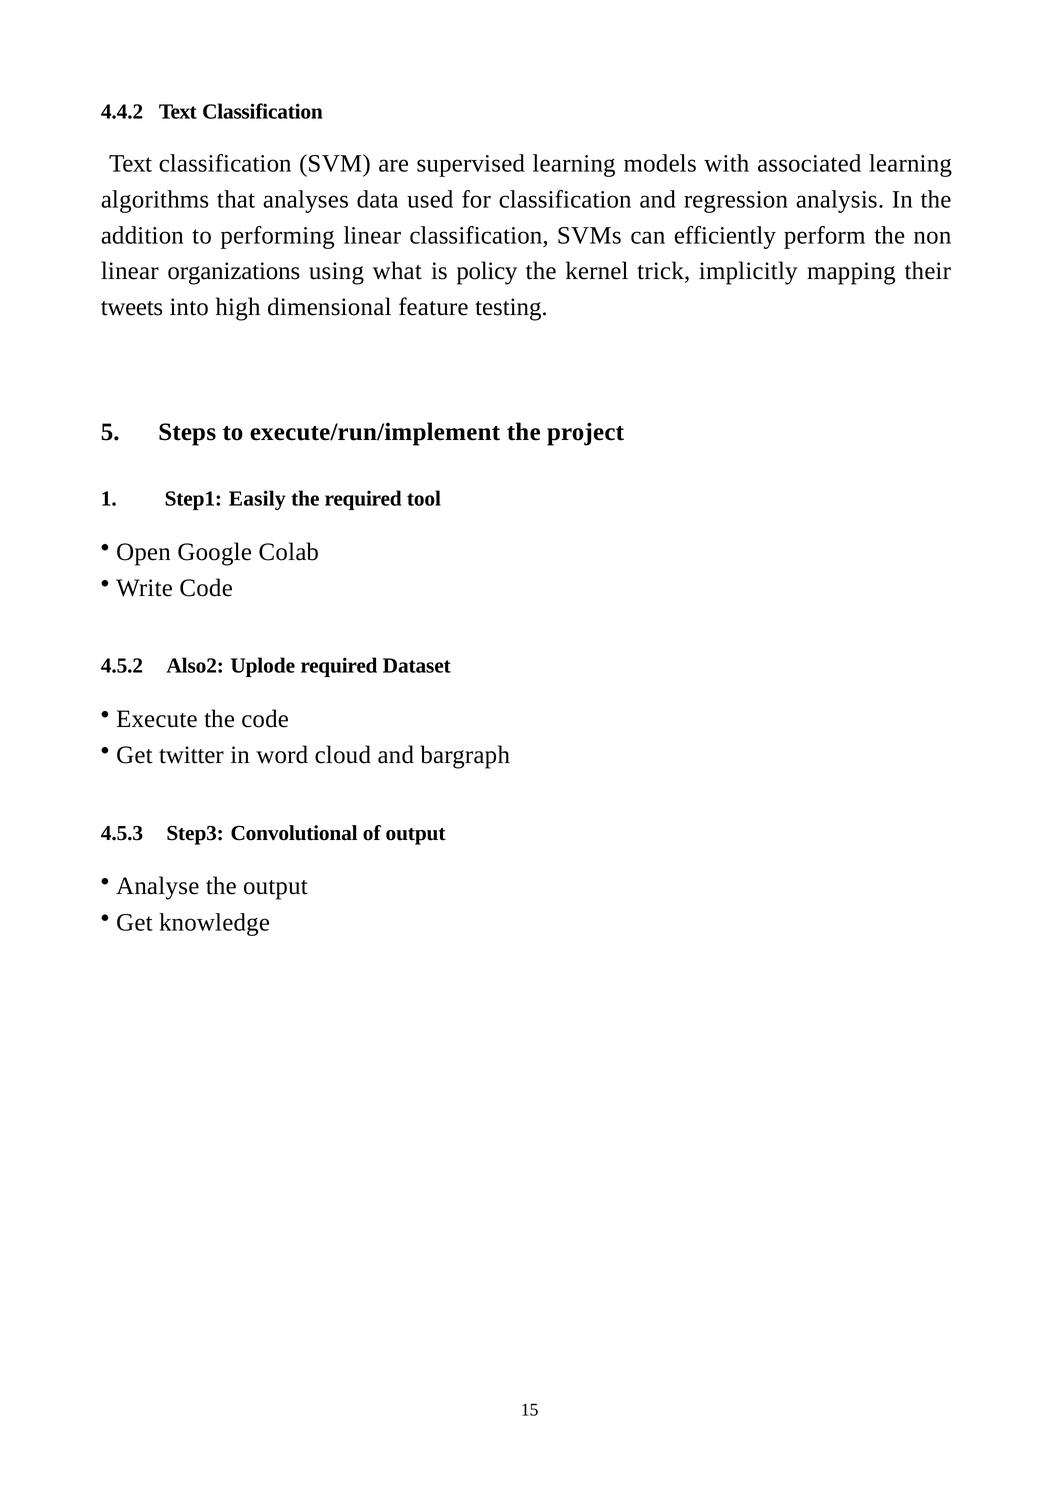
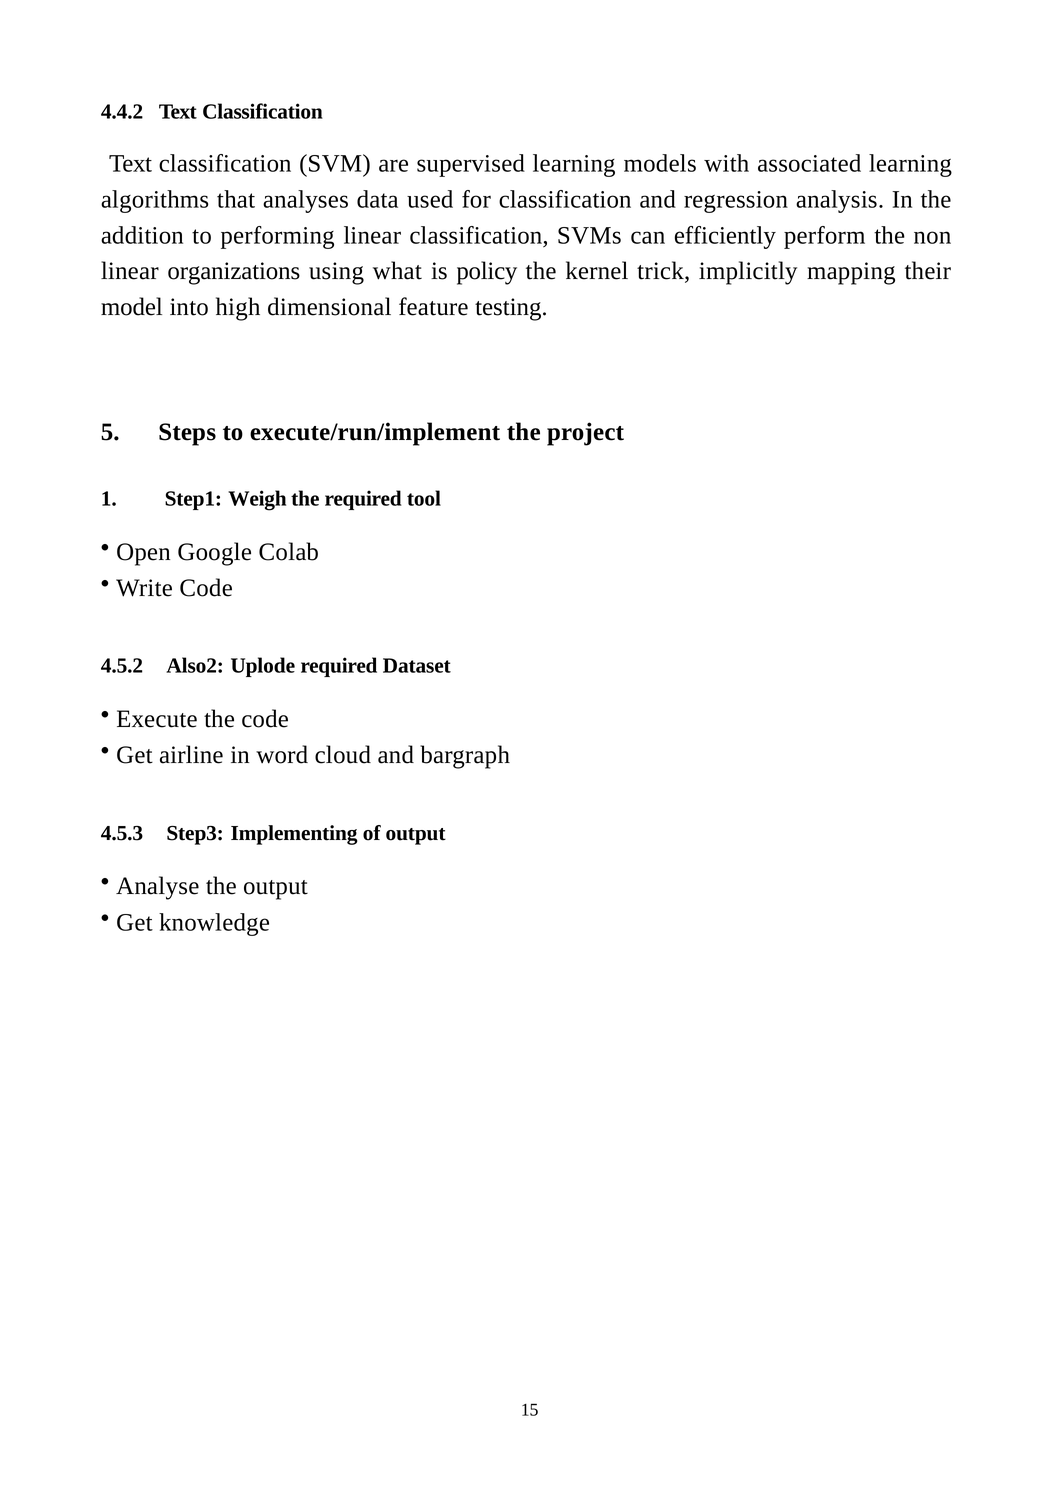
tweets: tweets -> model (132, 307)
Easily: Easily -> Weigh (257, 499)
twitter: twitter -> airline (191, 755)
Convolutional: Convolutional -> Implementing (294, 833)
